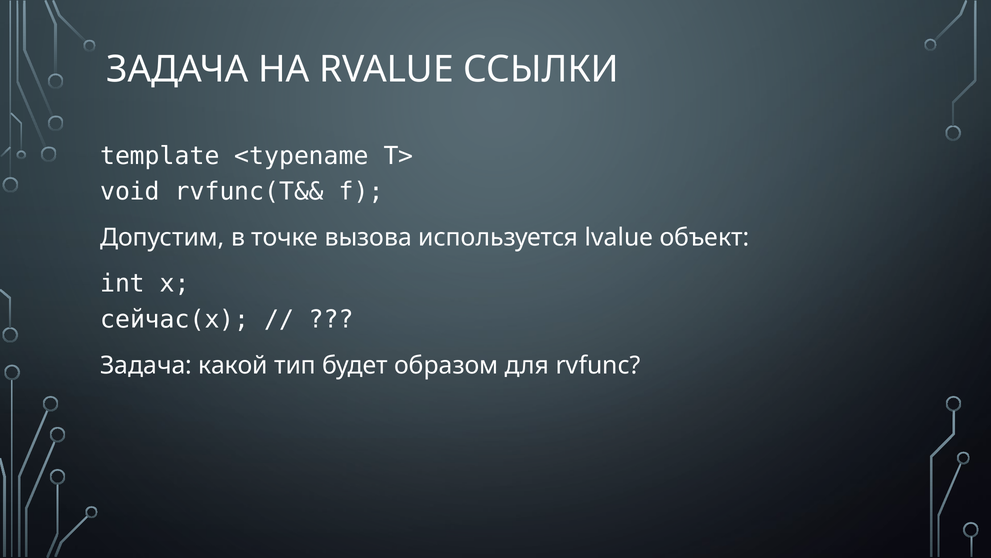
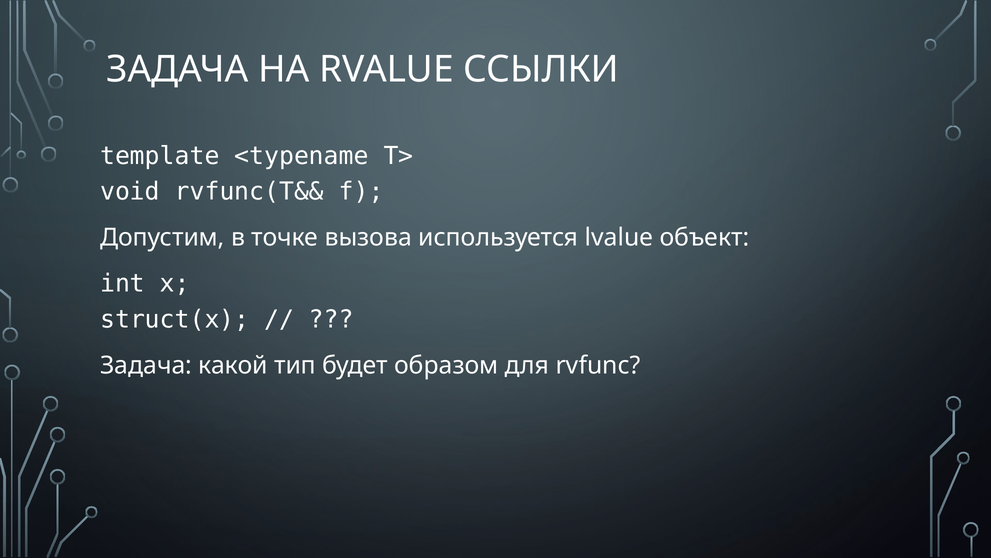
сейчас(x: сейчас(x -> struct(x (175, 319)
